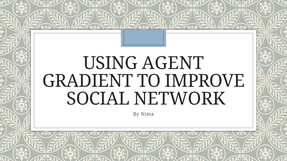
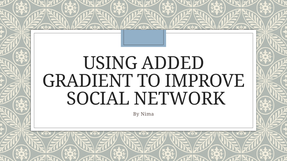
AGENT: AGENT -> ADDED (173, 63)
